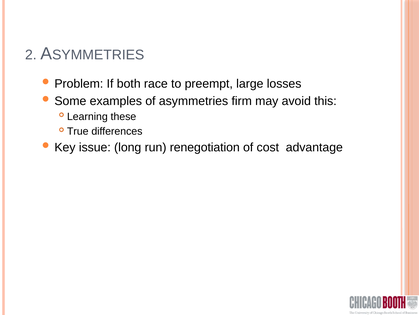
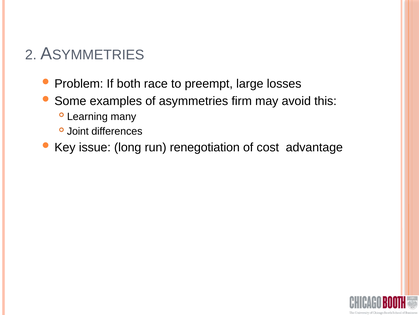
these: these -> many (123, 116)
True: True -> Joint (78, 131)
